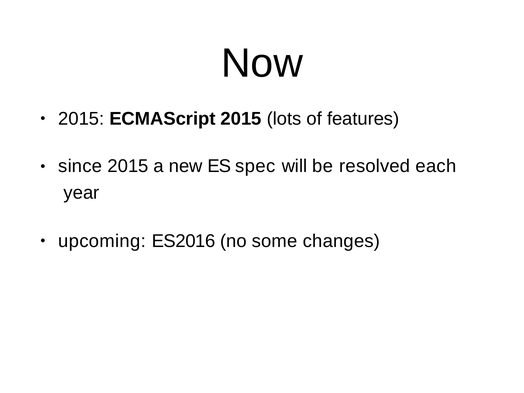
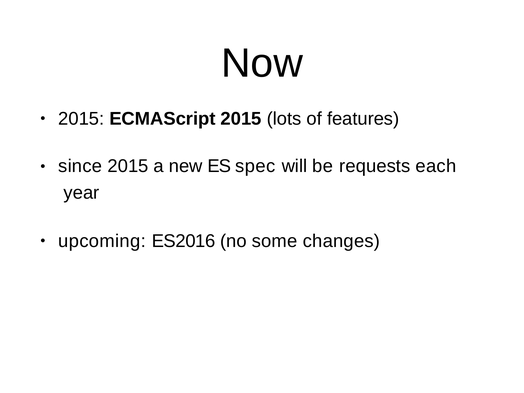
resolved: resolved -> requests (375, 166)
